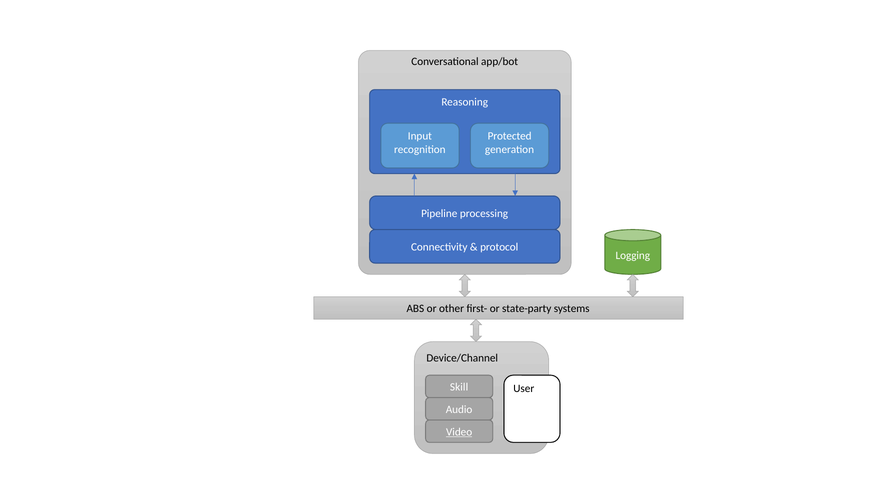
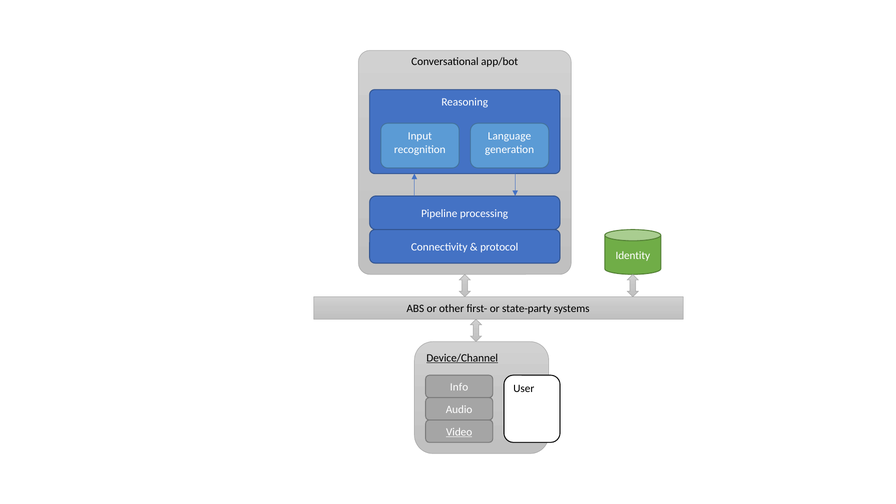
Protected: Protected -> Language (510, 136)
Logging: Logging -> Identity (633, 256)
Device/Channel underline: none -> present (462, 358)
Skill: Skill -> Info (459, 387)
